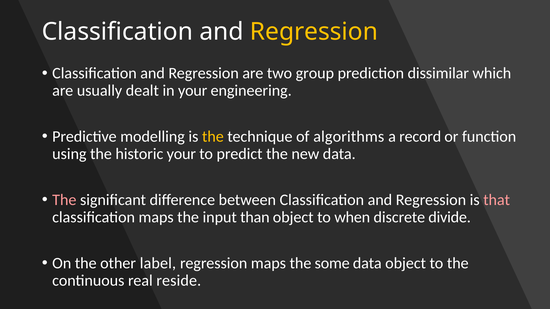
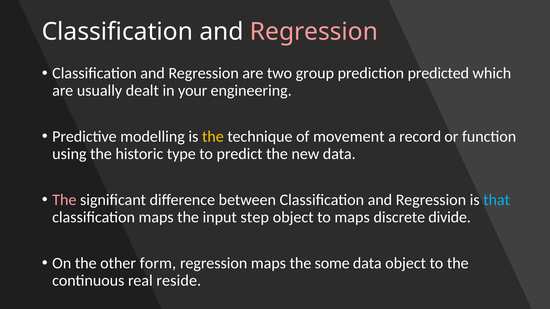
Regression colour: yellow -> pink (314, 32)
dissimilar: dissimilar -> predicted (438, 73)
algorithms: algorithms -> movement (349, 137)
historic your: your -> type (181, 154)
that colour: pink -> light blue (497, 200)
than: than -> step (255, 217)
to when: when -> maps (352, 217)
label: label -> form (158, 263)
